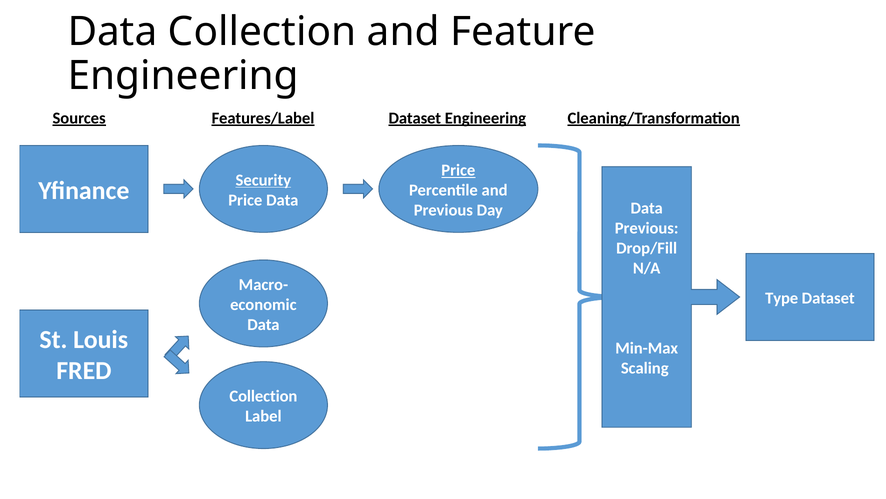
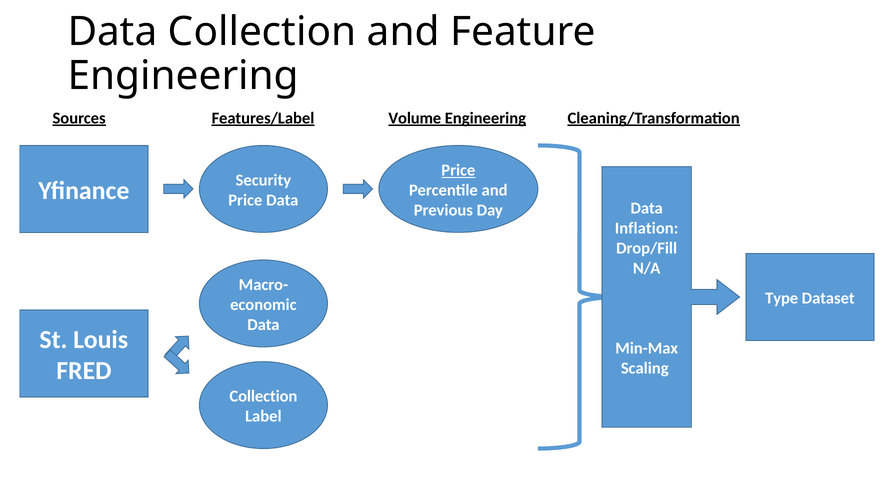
Features/Label Dataset: Dataset -> Volume (415, 118)
Security underline: present -> none (263, 180)
Previous: Previous -> Inflation (647, 228)
